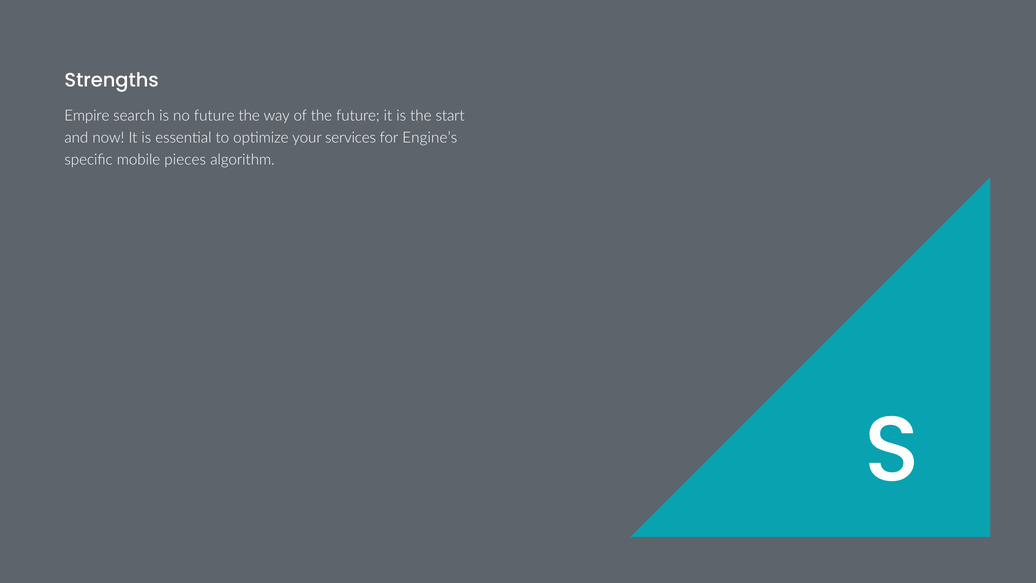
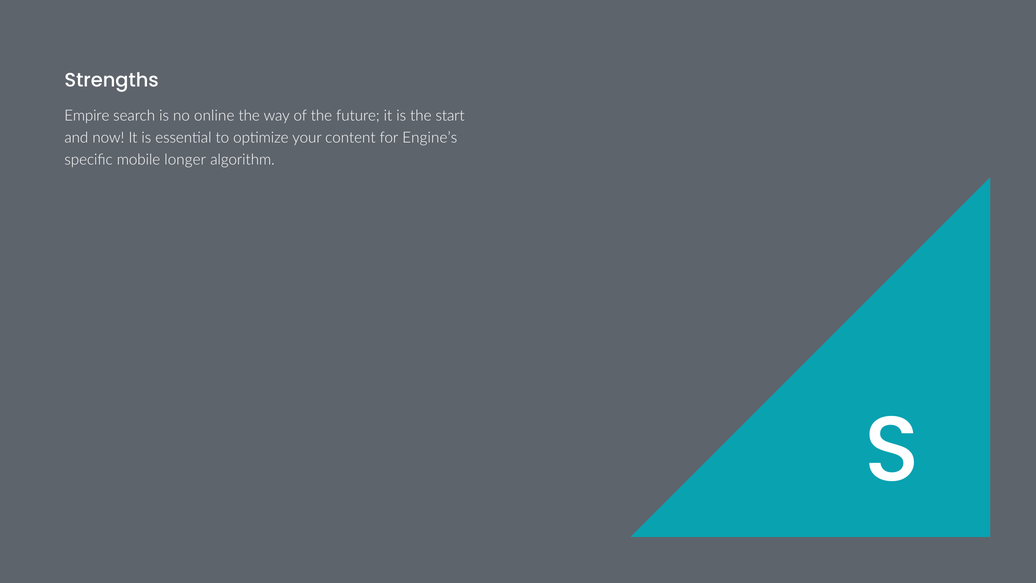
no future: future -> online (214, 116)
services: services -> content (350, 138)
pieces: pieces -> longer (185, 160)
